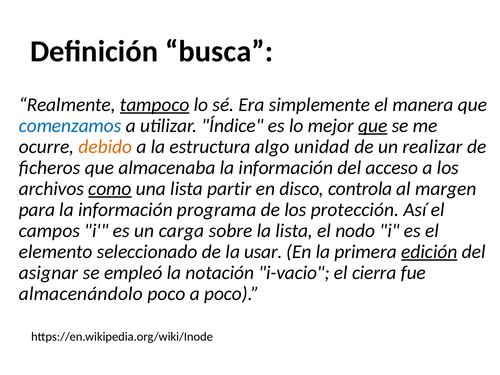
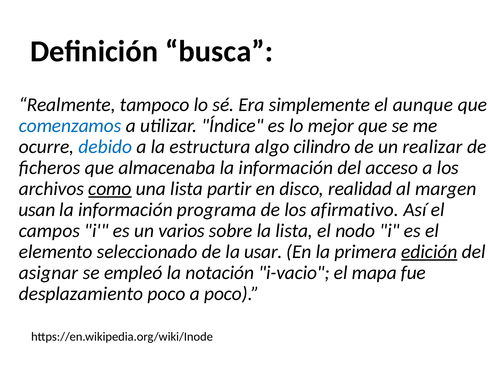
tampoco underline: present -> none (155, 105)
manera: manera -> aunque (423, 105)
que underline: present -> none (373, 126)
debido colour: orange -> blue (105, 147)
unidad: unidad -> cilindro (322, 147)
controla: controla -> realidad (360, 189)
para: para -> usan (37, 210)
protección: protección -> afirmativo (355, 210)
carga: carga -> varios (182, 231)
cierra: cierra -> mapa (374, 273)
almacenándolo: almacenándolo -> desplazamiento (81, 294)
